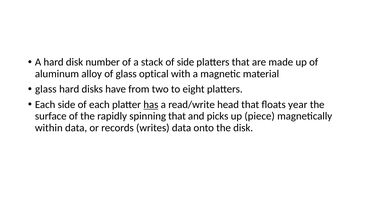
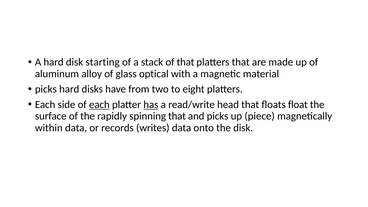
number: number -> starting (103, 62)
of side: side -> that (186, 62)
glass: glass -> picks (46, 89)
each underline: none -> present (99, 105)
year: year -> float (298, 105)
